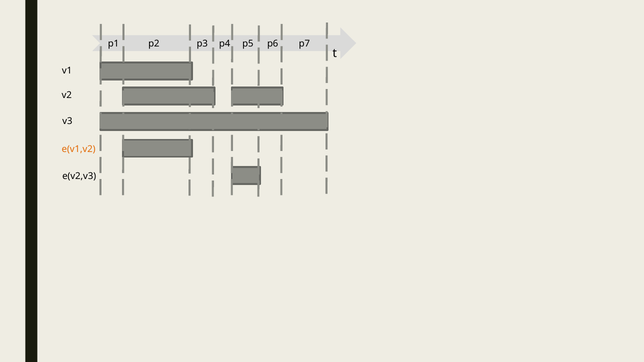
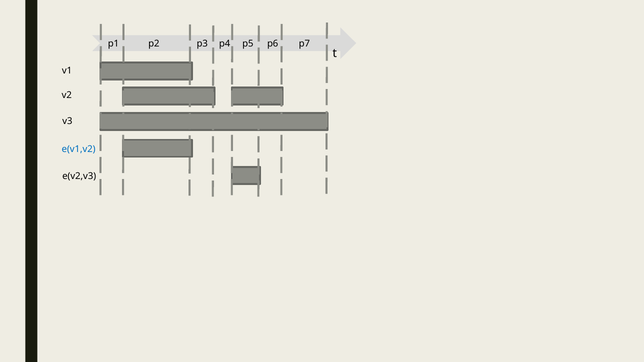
e(v1,v2 colour: orange -> blue (79, 149)
